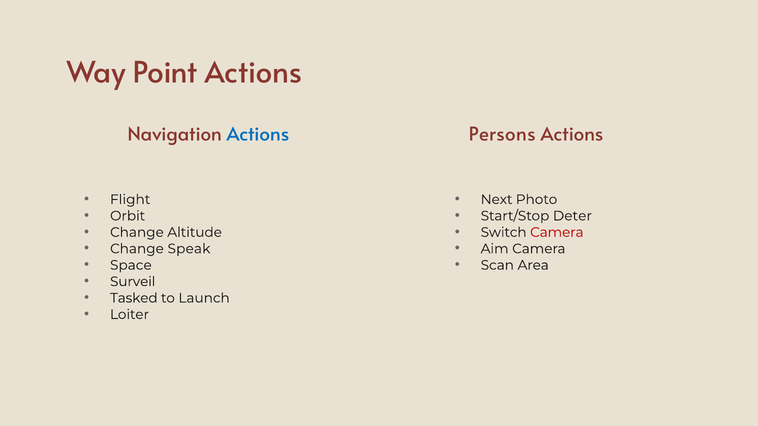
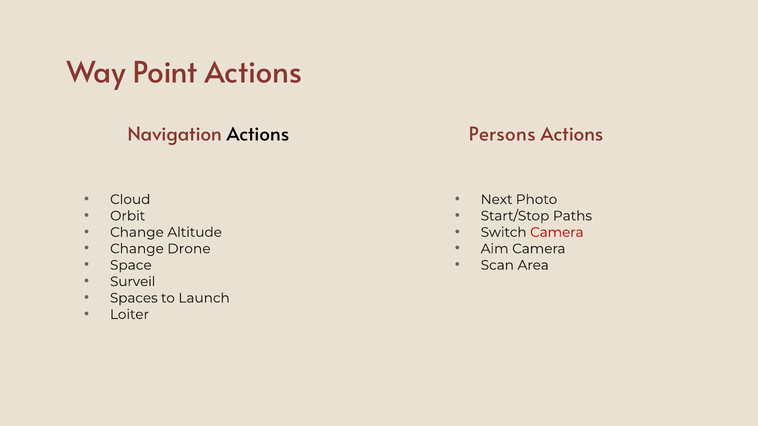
Actions colour: blue -> black (258, 134)
Flight: Flight -> Cloud (130, 200)
Deter: Deter -> Paths (572, 216)
Speak: Speak -> Drone (189, 249)
Tasked: Tasked -> Spaces (134, 298)
